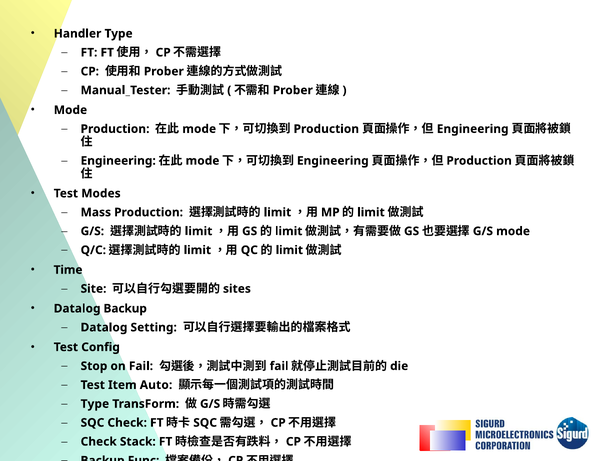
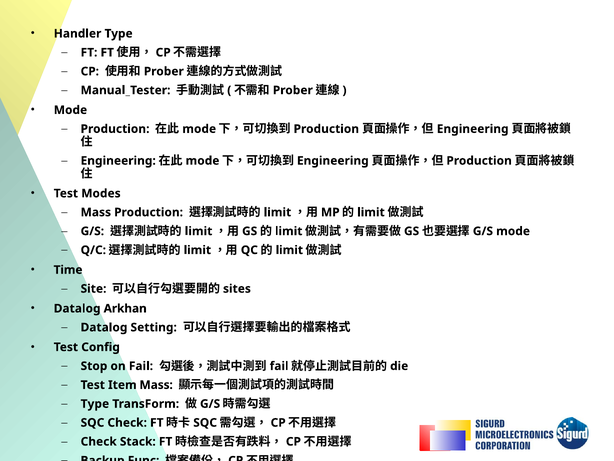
Datalog Backup: Backup -> Arkhan (125, 308)
Item Auto: Auto -> Mass (156, 385)
